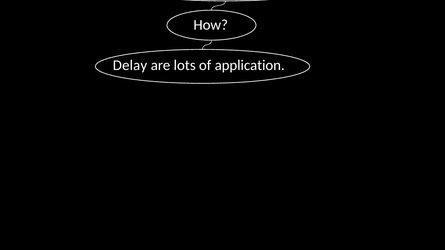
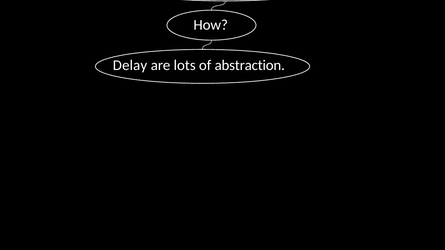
application: application -> abstraction (250, 65)
